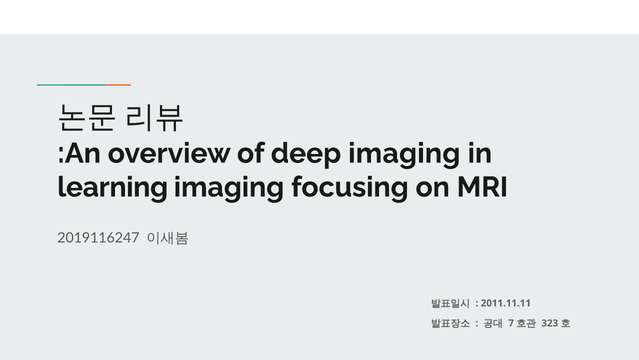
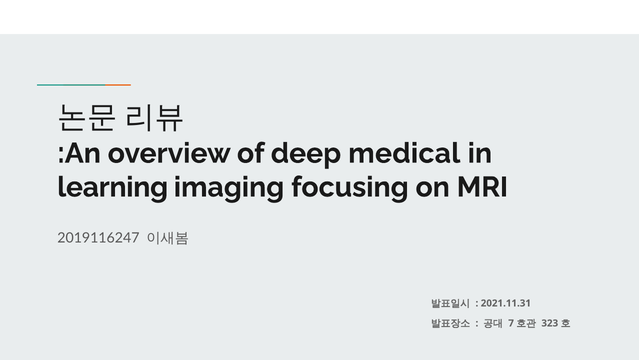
deep imaging: imaging -> medical (404, 153)
2011.11.11: 2011.11.11 -> 2021.11.31 (506, 303)
